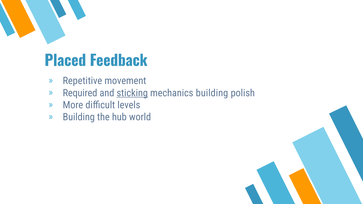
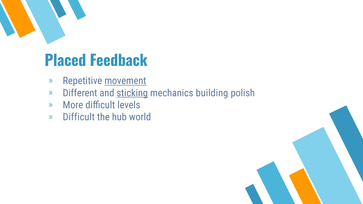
movement underline: none -> present (125, 81)
Required: Required -> Different (80, 93)
Building: Building -> Difficult (79, 117)
